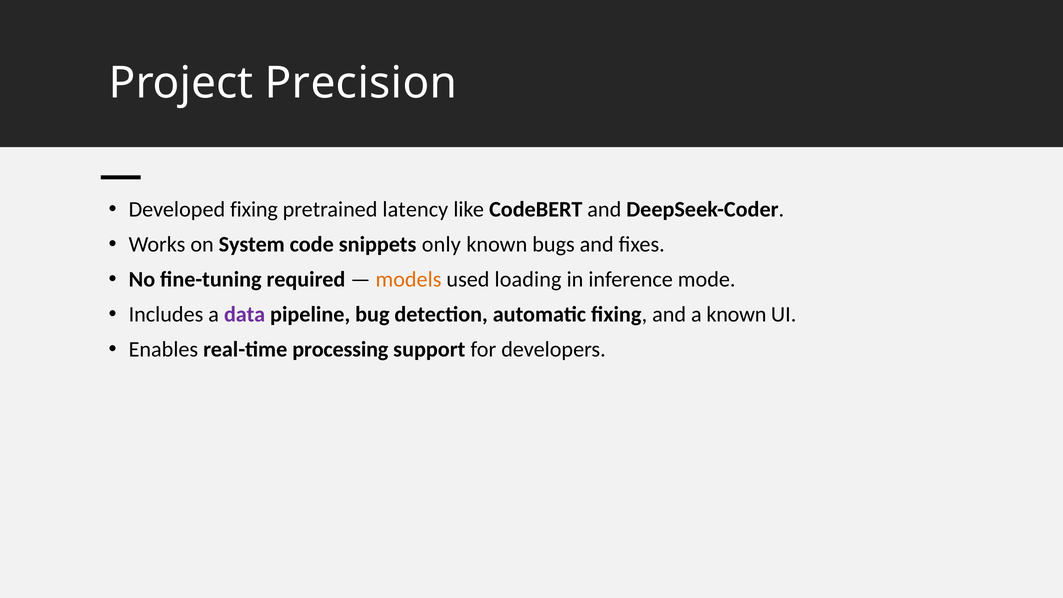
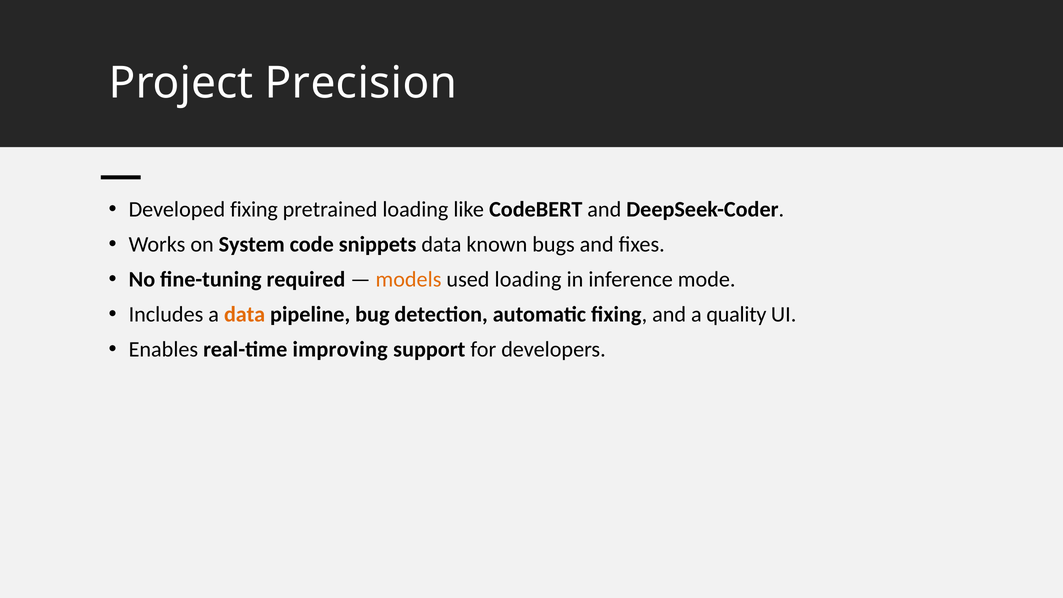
pretrained latency: latency -> loading (415, 209)
snippets only: only -> data (441, 244)
data colour: purple -> orange (245, 314)
a known: known -> quality (736, 314)
processing: processing -> improving (340, 349)
